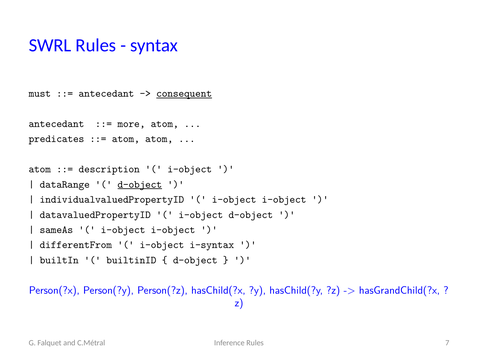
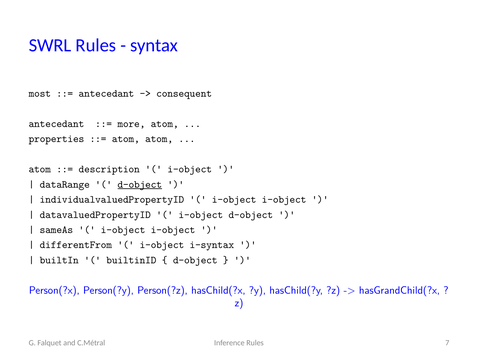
must: must -> most (40, 93)
consequent underline: present -> none (184, 93)
predicates: predicates -> properties (56, 139)
